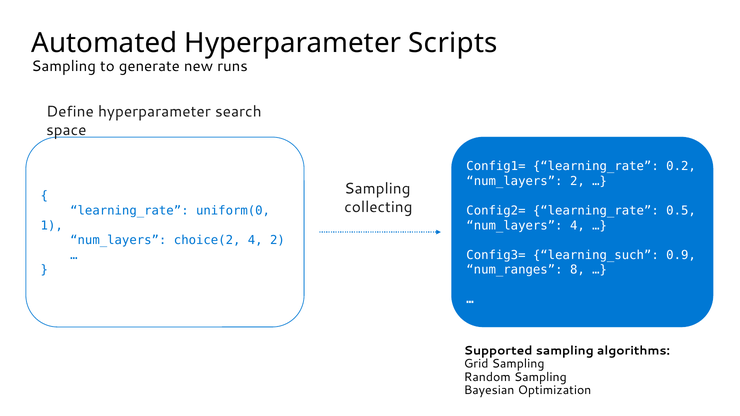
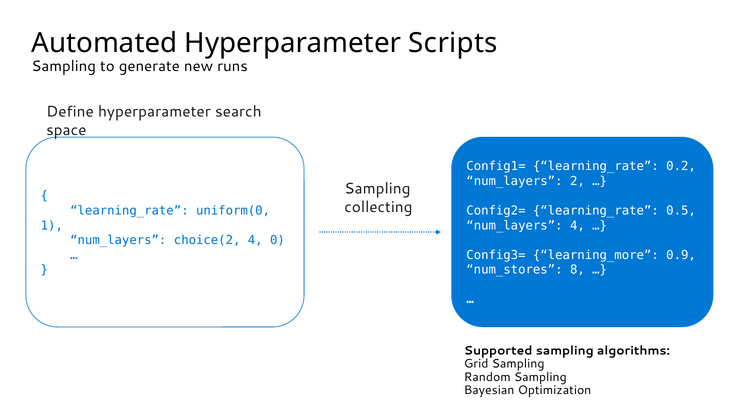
4 2: 2 -> 0 (277, 240)
learning_such: learning_such -> learning_more (596, 255)
num_ranges: num_ranges -> num_stores (514, 270)
